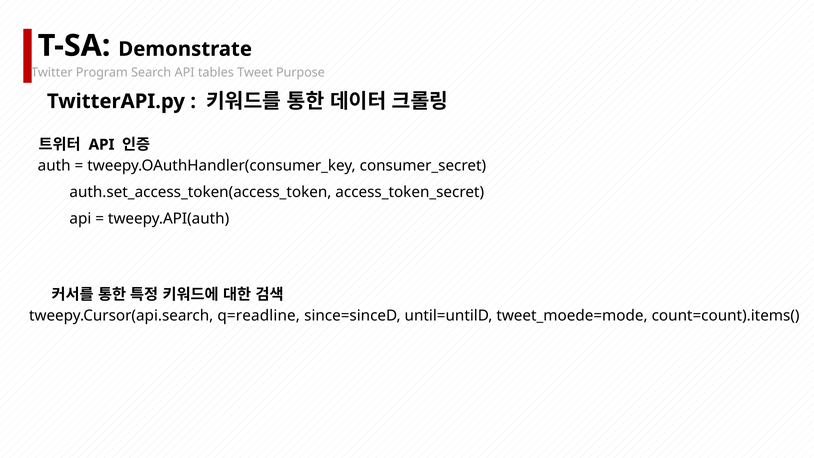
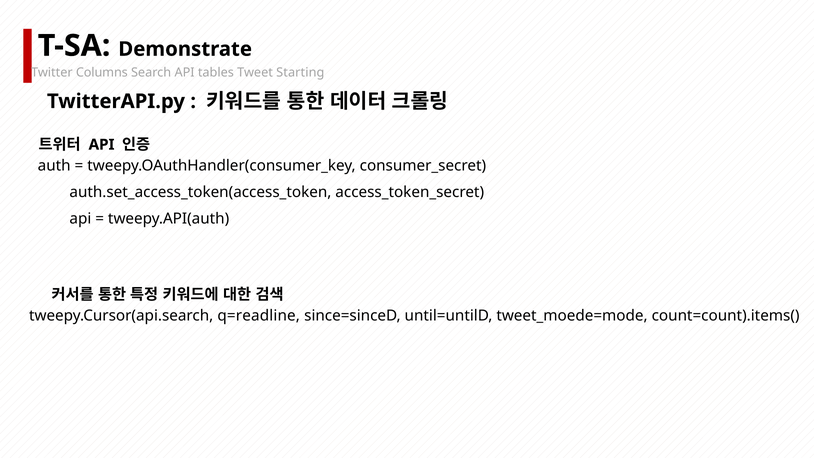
Program: Program -> Columns (102, 73)
Purpose: Purpose -> Starting (300, 73)
